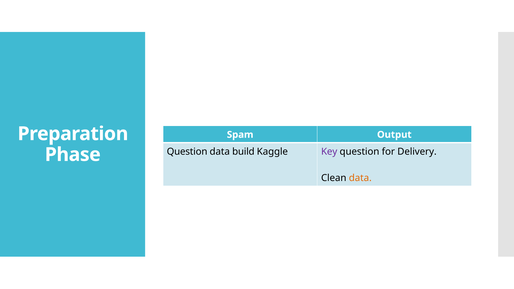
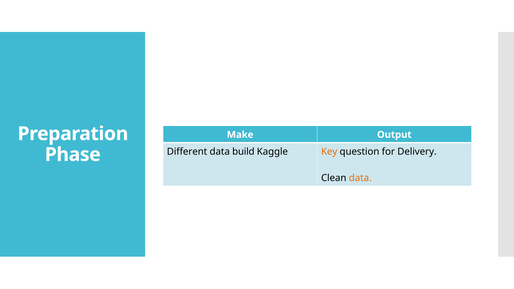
Spam: Spam -> Make (240, 135)
Question: Question -> Different (187, 152)
Key colour: purple -> orange (329, 152)
